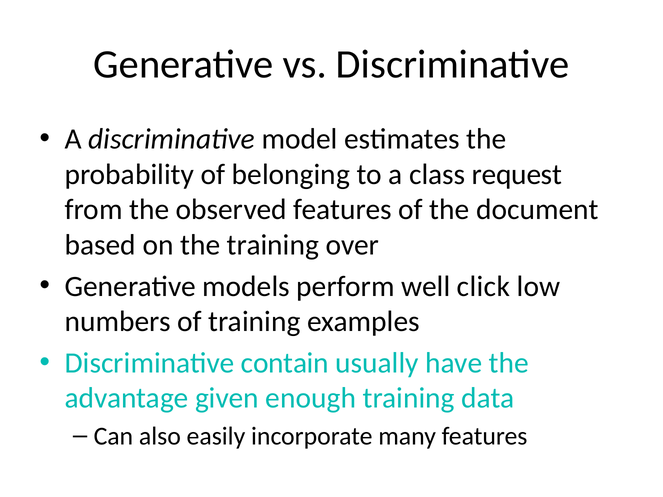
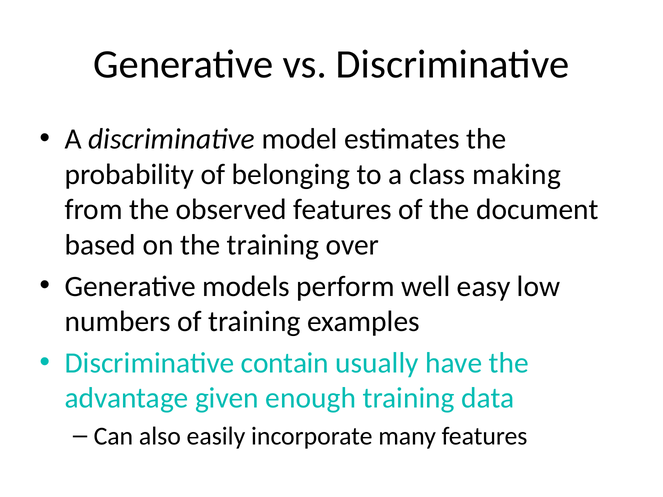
request: request -> making (517, 174)
click: click -> easy (484, 286)
